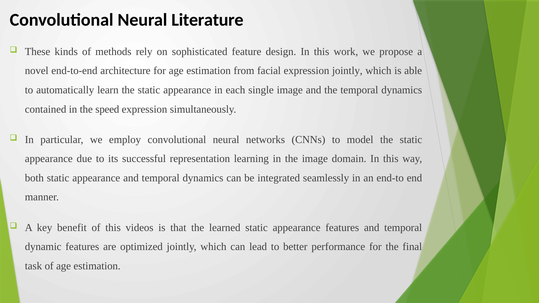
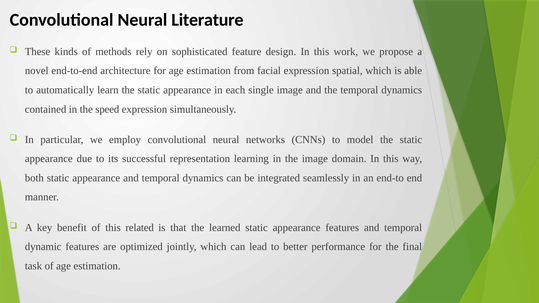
expression jointly: jointly -> spatial (347, 71)
videos: videos -> related (140, 228)
